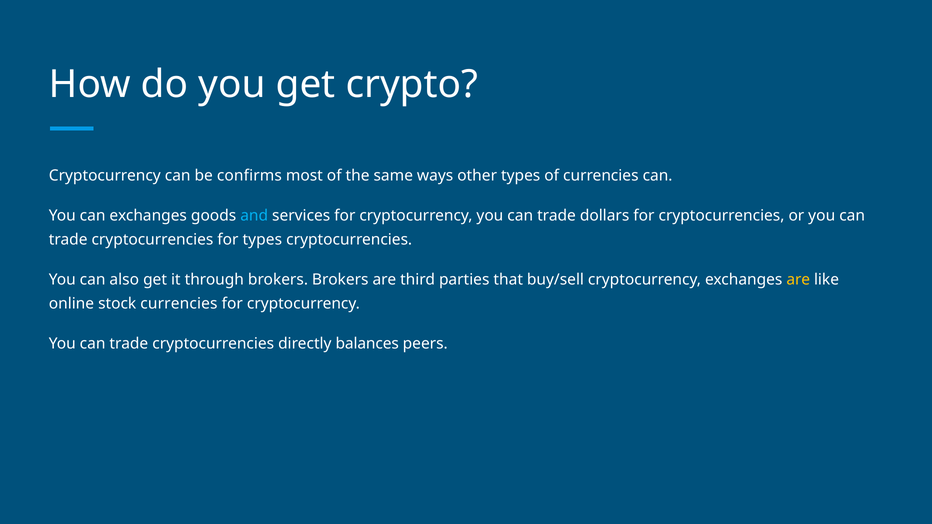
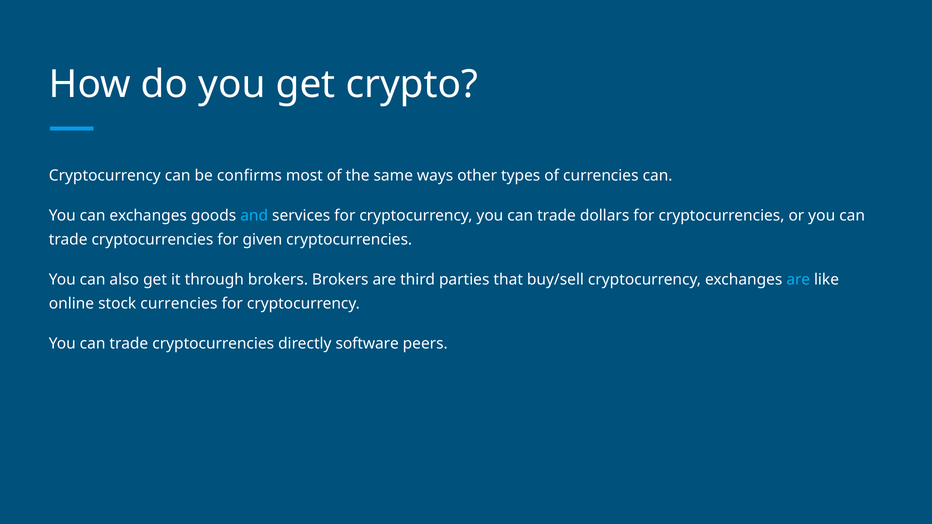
for types: types -> given (262, 240)
are colour: yellow -> light blue (798, 280)
balances: balances -> software (367, 344)
